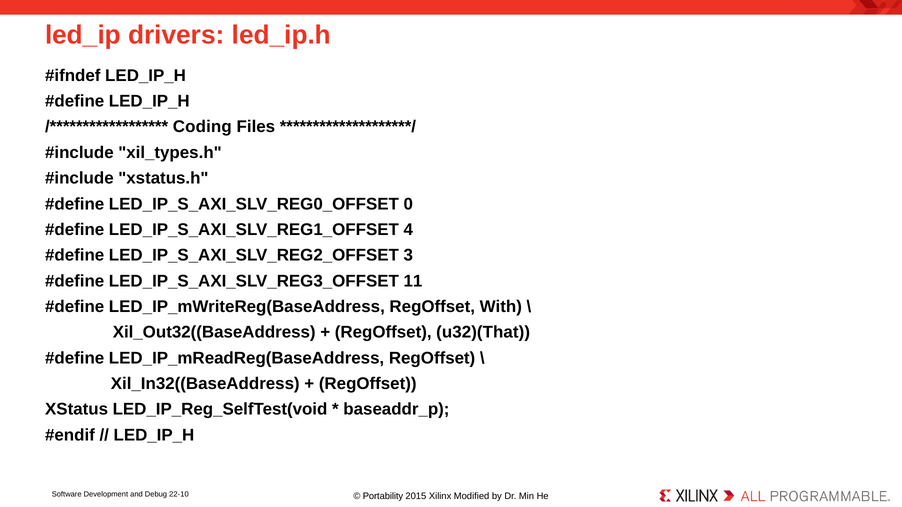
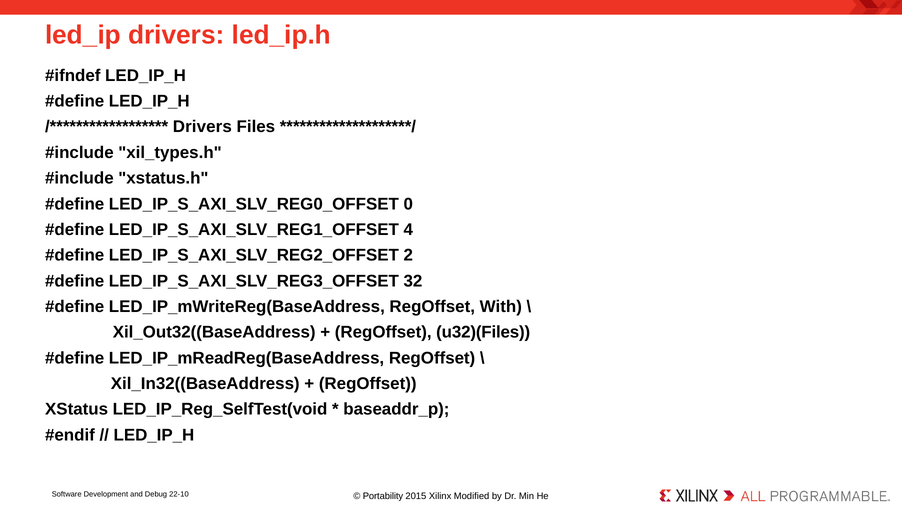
Coding: Coding -> Drivers (202, 127)
3: 3 -> 2 (408, 256)
11: 11 -> 32 (413, 281)
u32)(That: u32)(That -> u32)(Files (483, 333)
